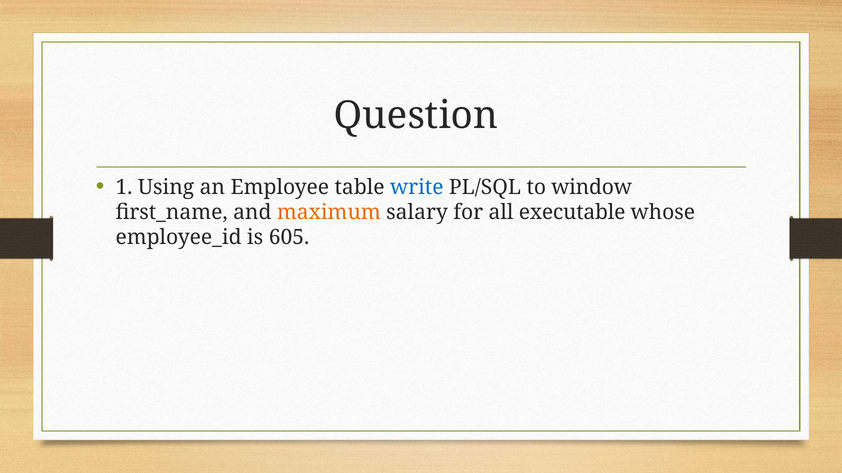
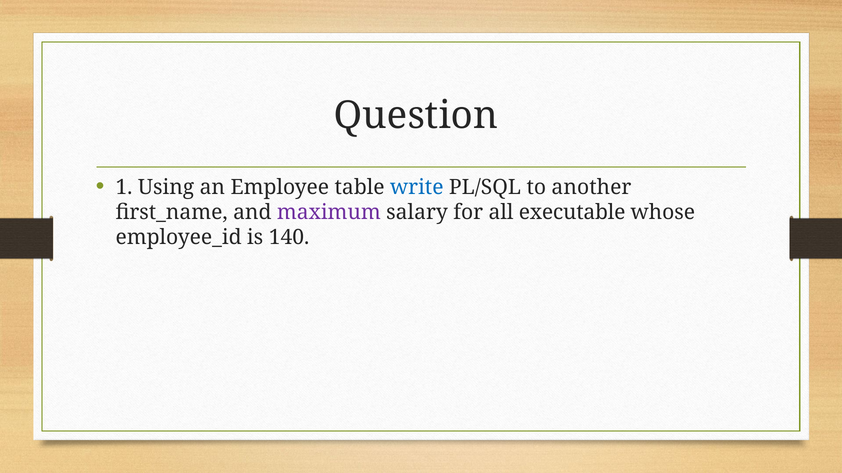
window: window -> another (591, 187)
maximum colour: orange -> purple (329, 213)
605: 605 -> 140 (289, 238)
